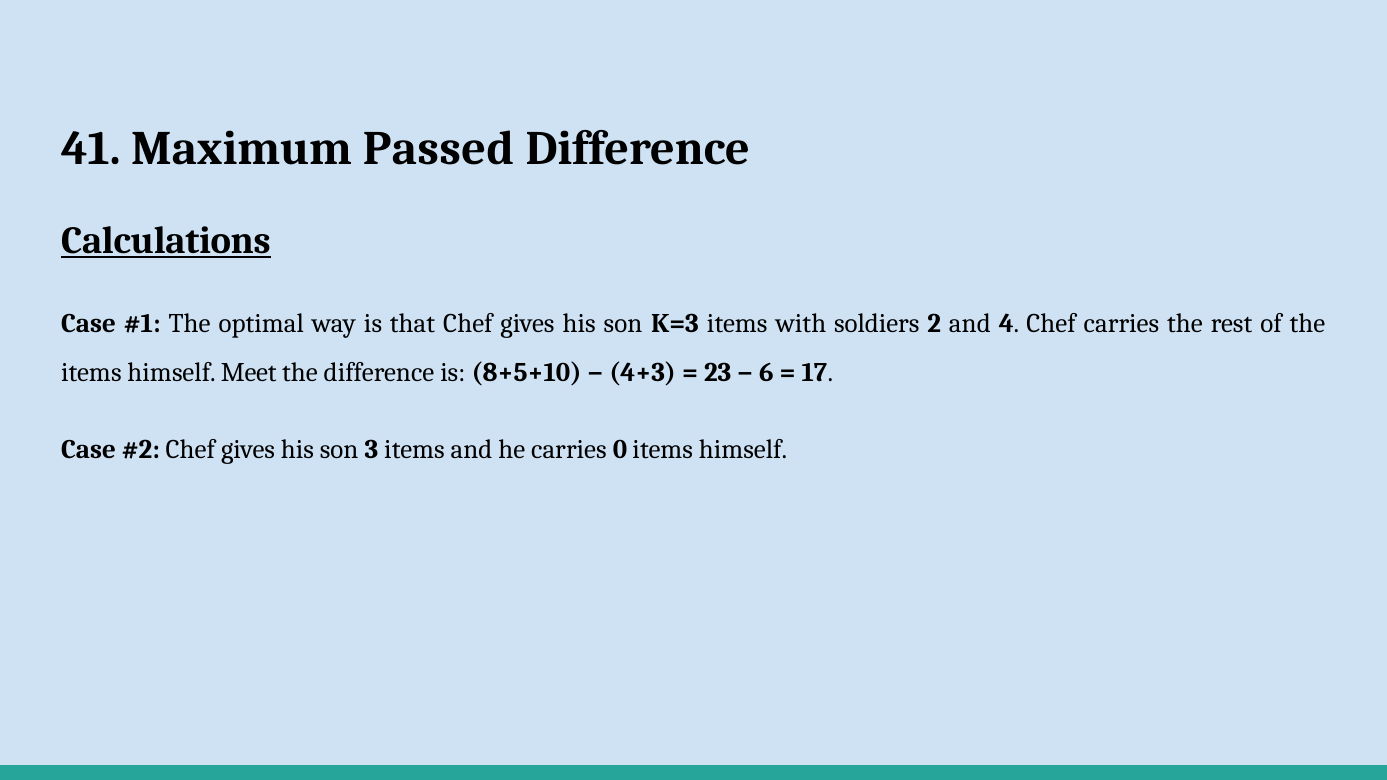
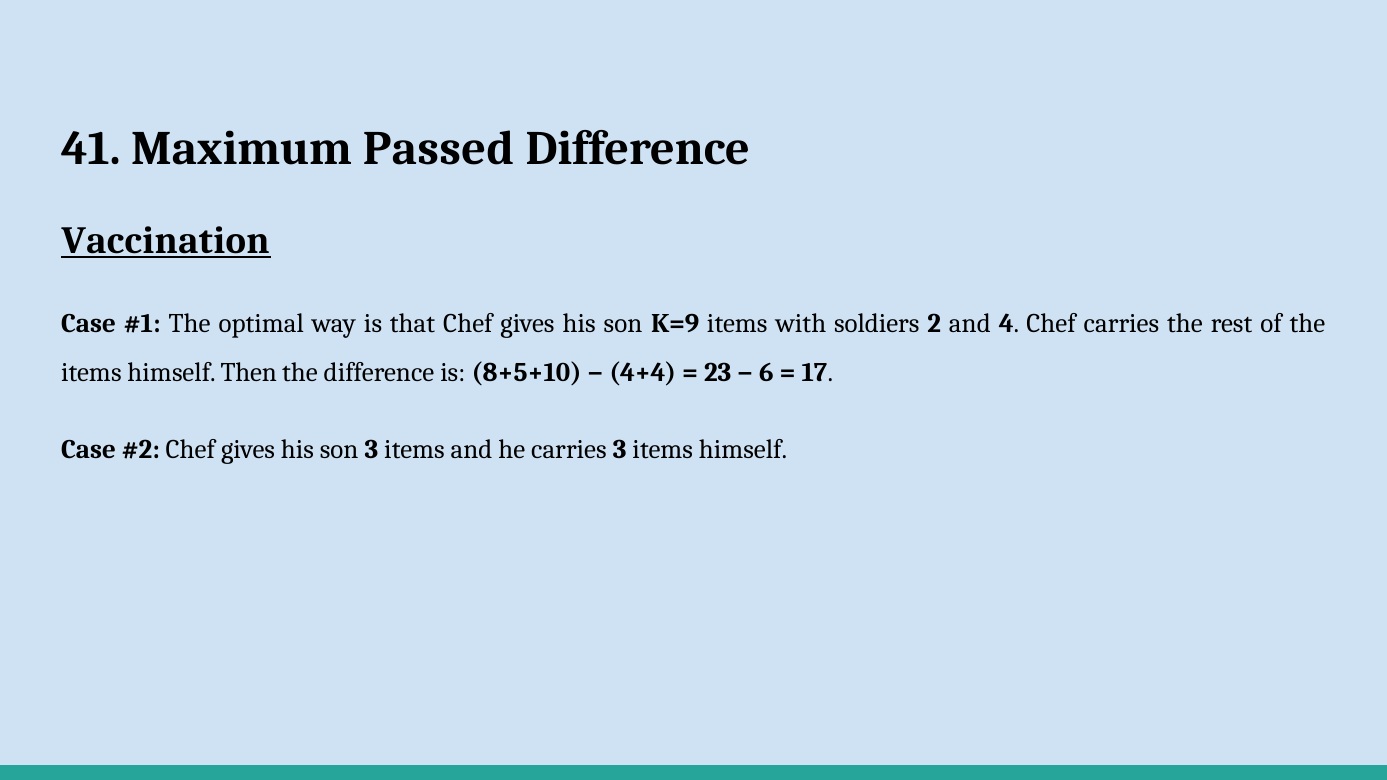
Calculations: Calculations -> Vaccination (166, 240)
K=3: K=3 -> K=9 (675, 324)
Meet: Meet -> Then (249, 373)
4+3: 4+3 -> 4+4 (643, 373)
carries 0: 0 -> 3 (620, 450)
